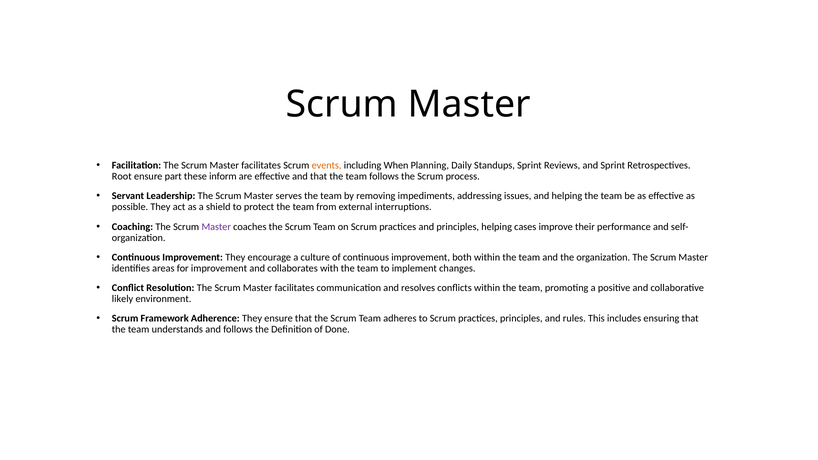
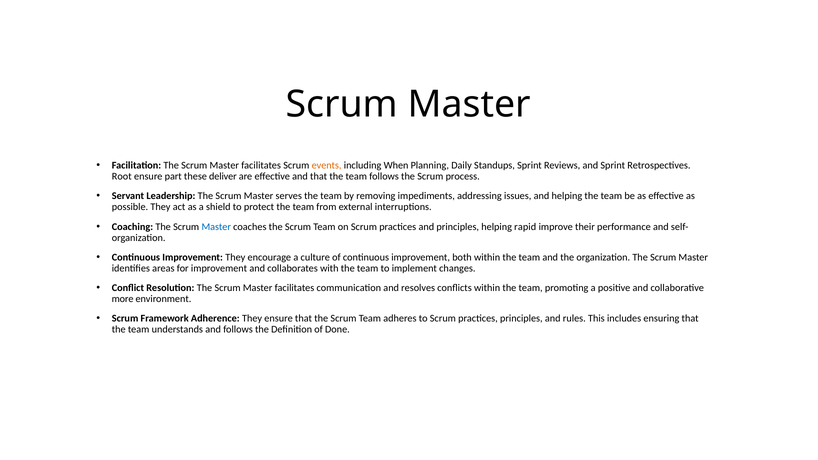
inform: inform -> deliver (223, 177)
Master colour: purple -> blue (216, 227)
cases: cases -> rapid (525, 227)
likely: likely -> more (123, 299)
